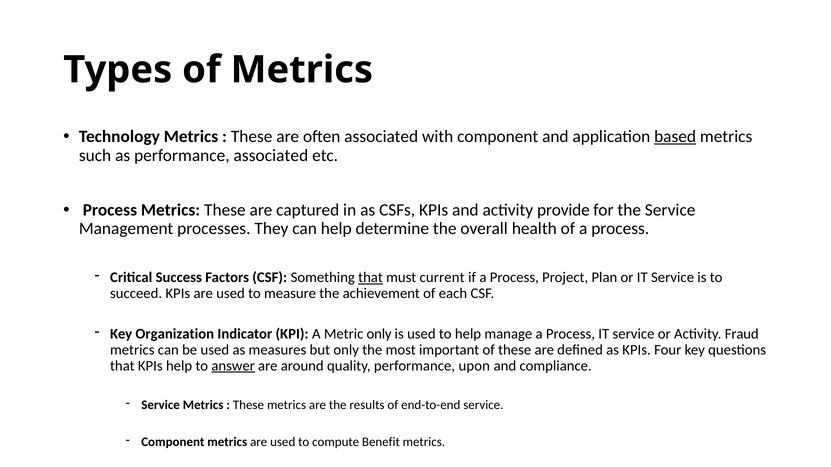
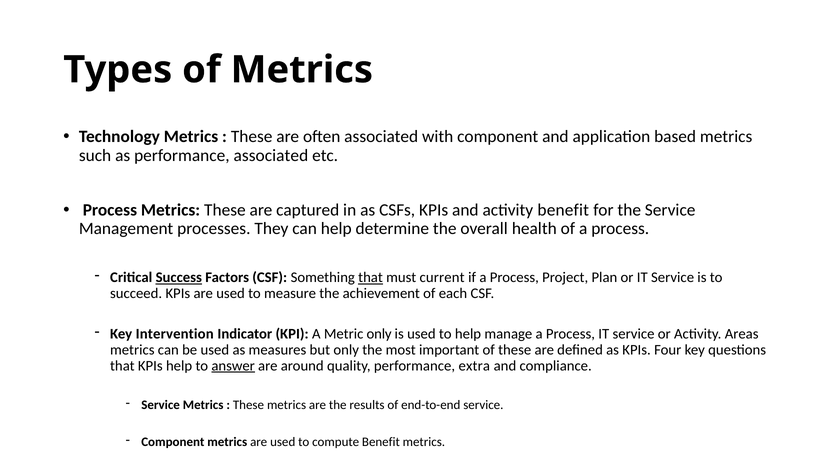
based underline: present -> none (675, 137)
activity provide: provide -> benefit (563, 210)
Success underline: none -> present (179, 278)
Organization: Organization -> Intervention (175, 334)
Fraud: Fraud -> Areas (742, 334)
upon: upon -> extra (474, 366)
